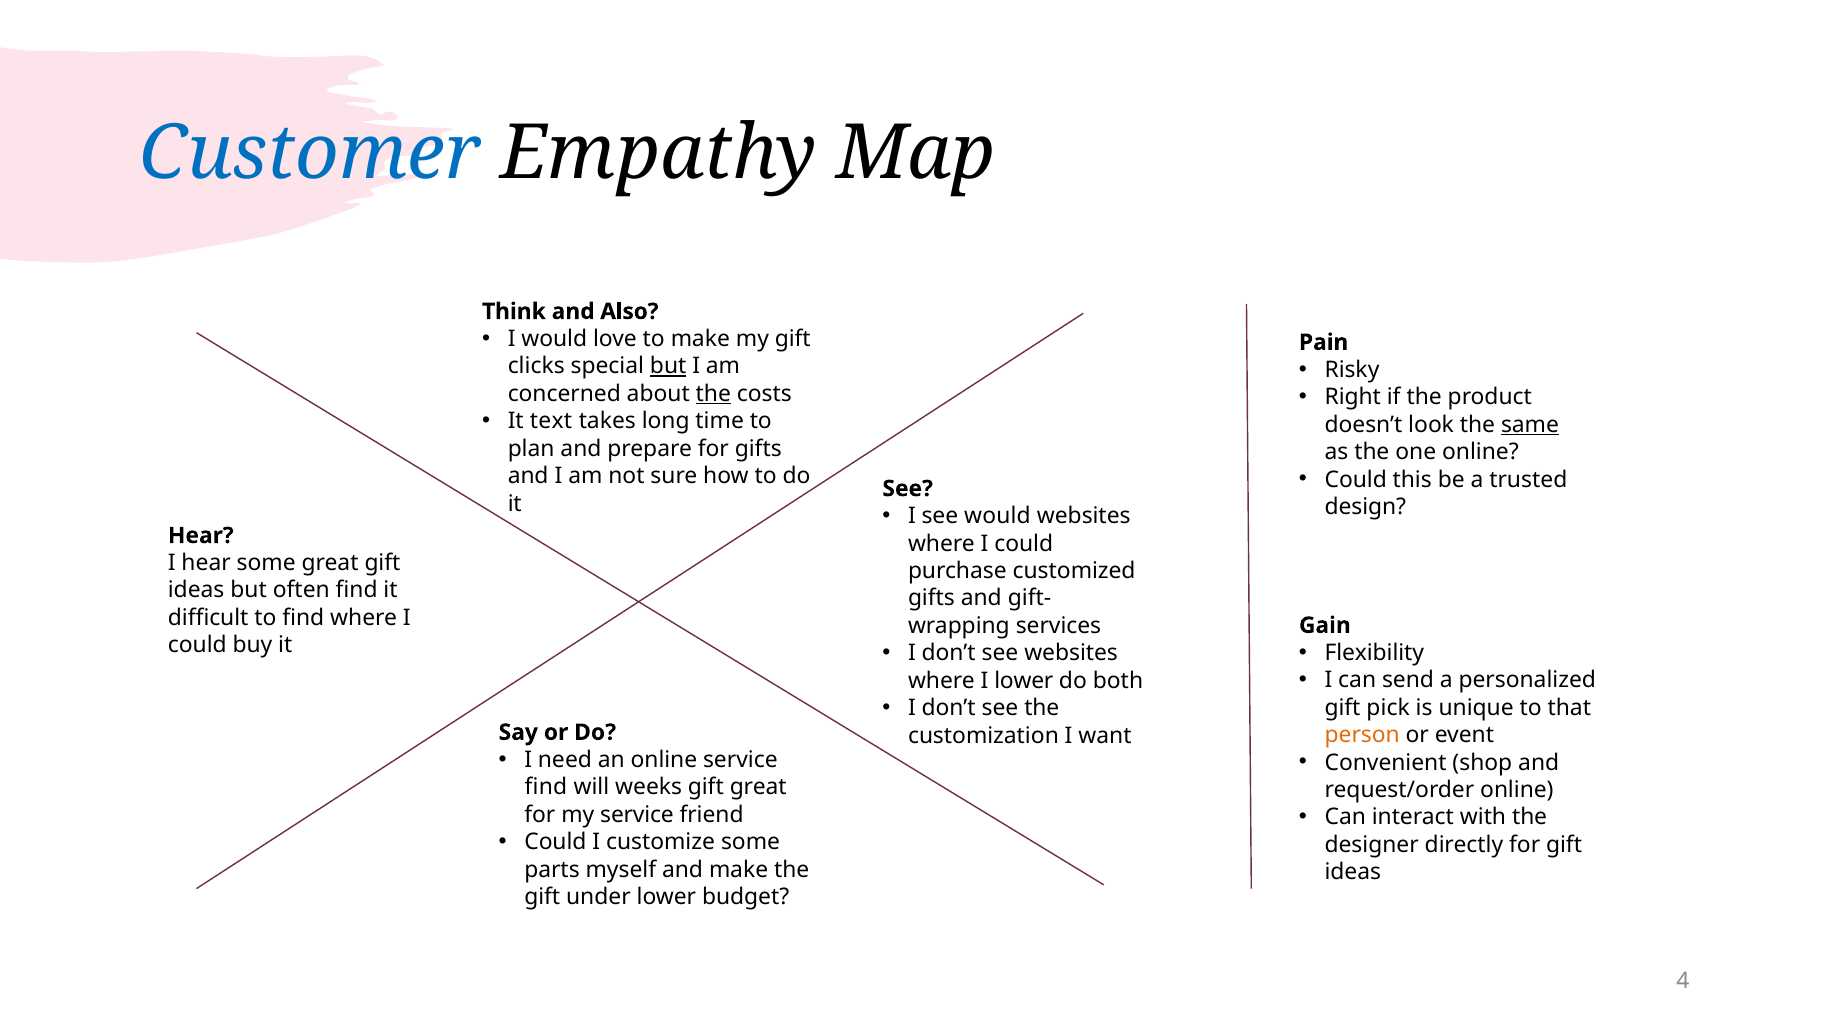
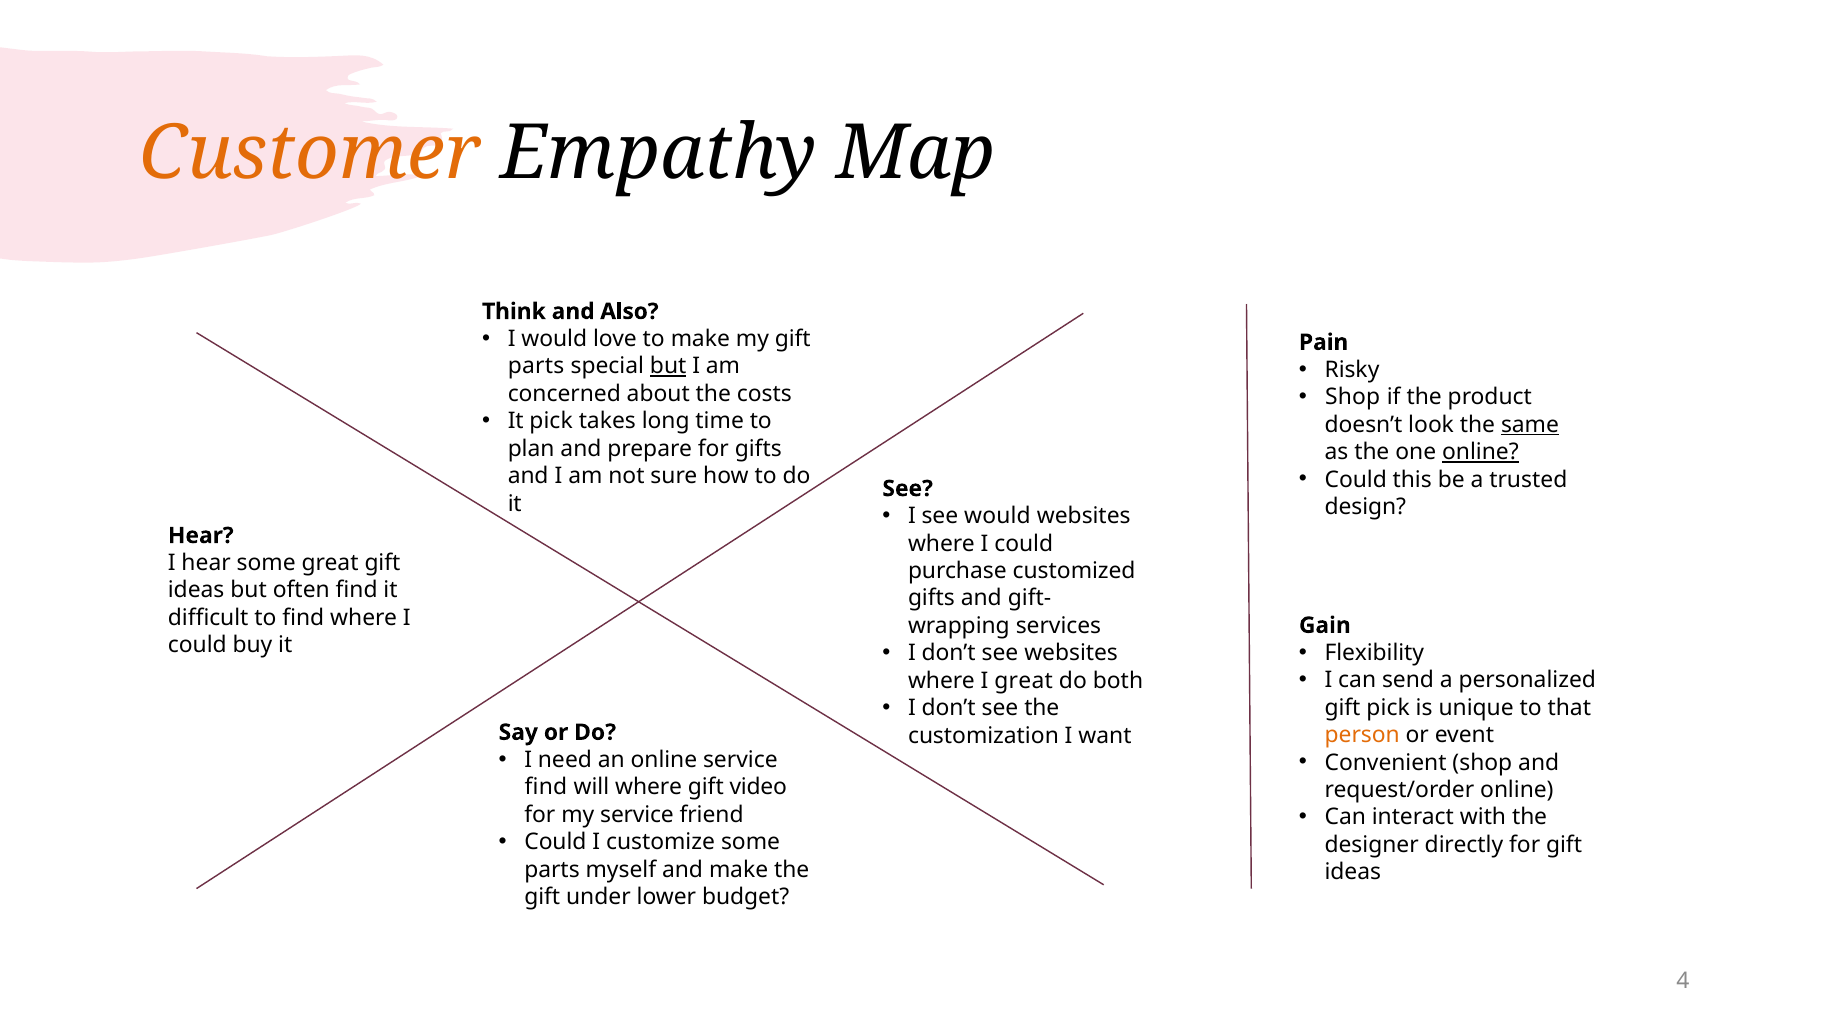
Customer colour: blue -> orange (310, 154)
clicks: clicks -> parts (536, 366)
Right: Right -> Shop (1353, 397)
the underline: present -> none (713, 394)
It text: text -> pick (551, 421)
online underline: none -> present (1480, 452)
I lower: lower -> great (1024, 681)
will weeks: weeks -> where (649, 787)
gift great: great -> video (758, 787)
